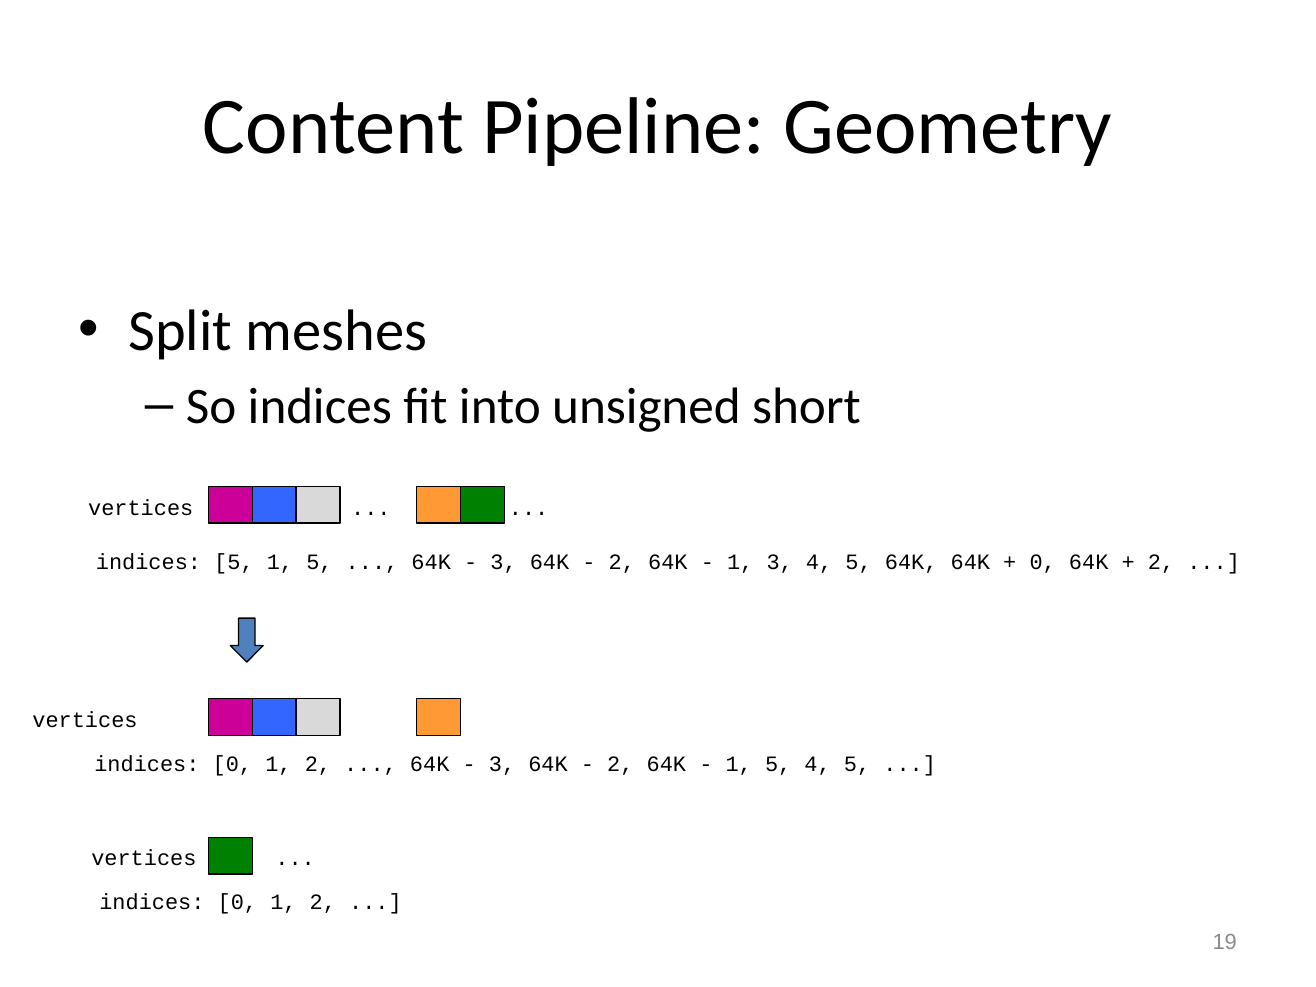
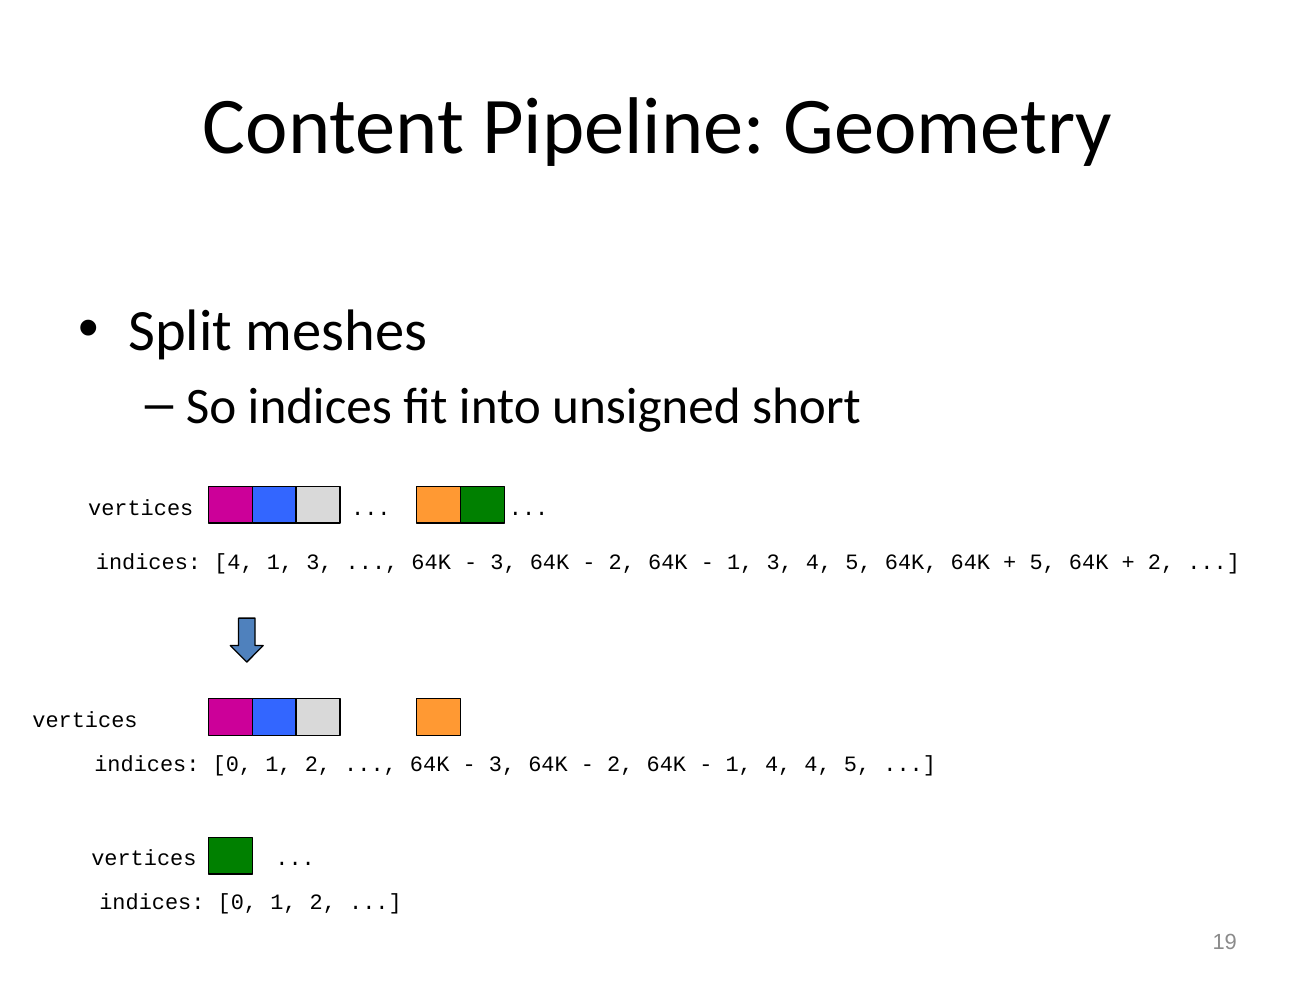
indices 5: 5 -> 4 (234, 562)
5: 5 -> 3 (319, 562)
0: 0 -> 5 (1043, 562)
5: 5 -> 4 (778, 764)
